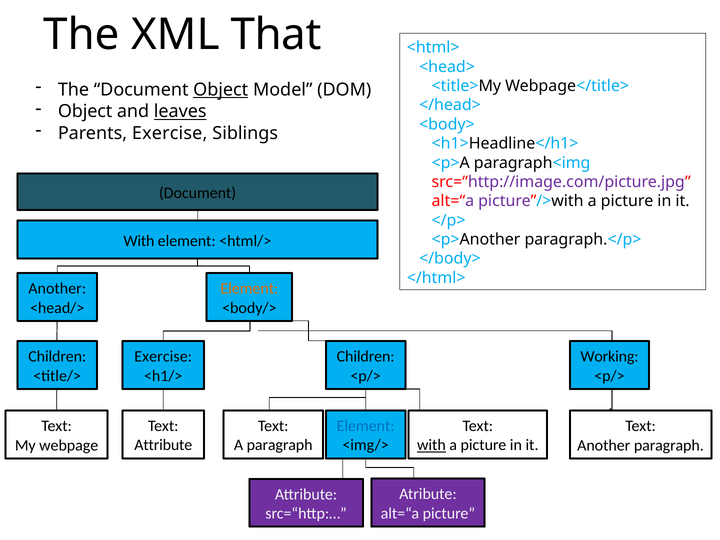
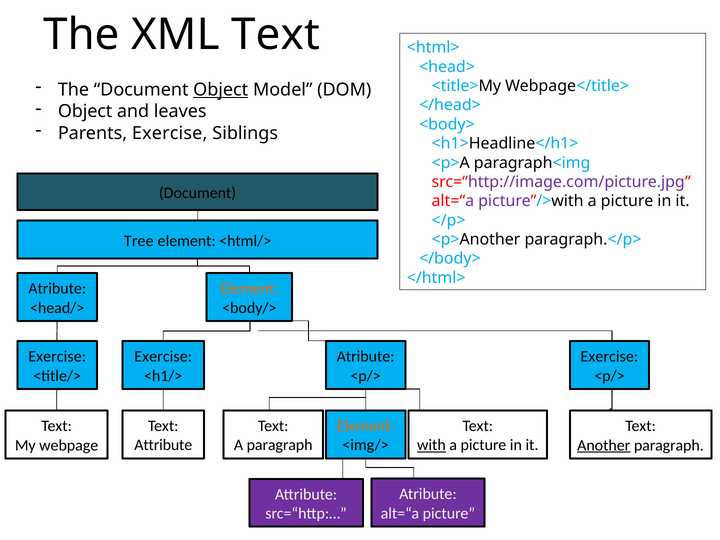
XML That: That -> Text (276, 35)
leaves underline: present -> none (180, 112)
With: With -> Tree (139, 241)
Another: Another -> Atribute (57, 289)
Children: Children -> Exercise (57, 357)
Children: Children -> Atribute (366, 357)
Working: Working -> Exercise (609, 357)
Element colour: blue -> orange (366, 426)
Another underline: none -> present (604, 445)
